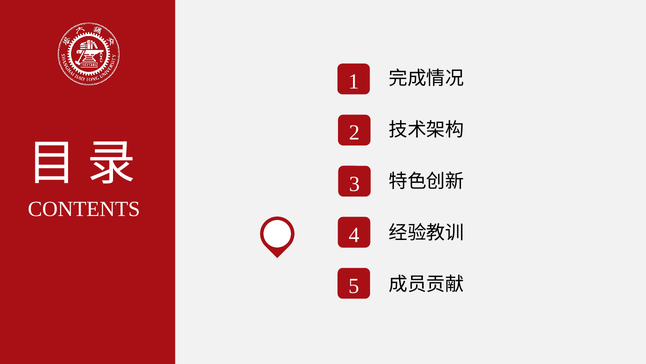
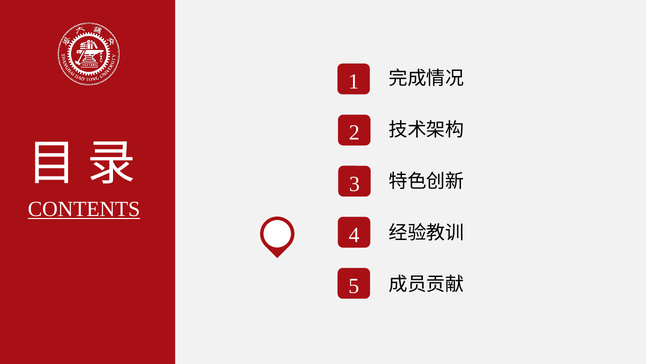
CONTENTS underline: none -> present (84, 209)
